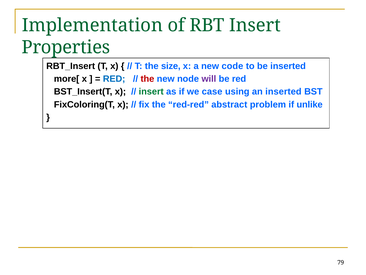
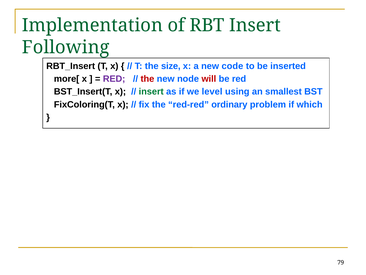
Properties: Properties -> Following (66, 47)
RED colour: blue -> purple (114, 79)
will colour: purple -> red (209, 79)
case: case -> level (212, 91)
an inserted: inserted -> smallest (283, 91)
abstract: abstract -> ordinary (229, 104)
unlike: unlike -> which (310, 104)
